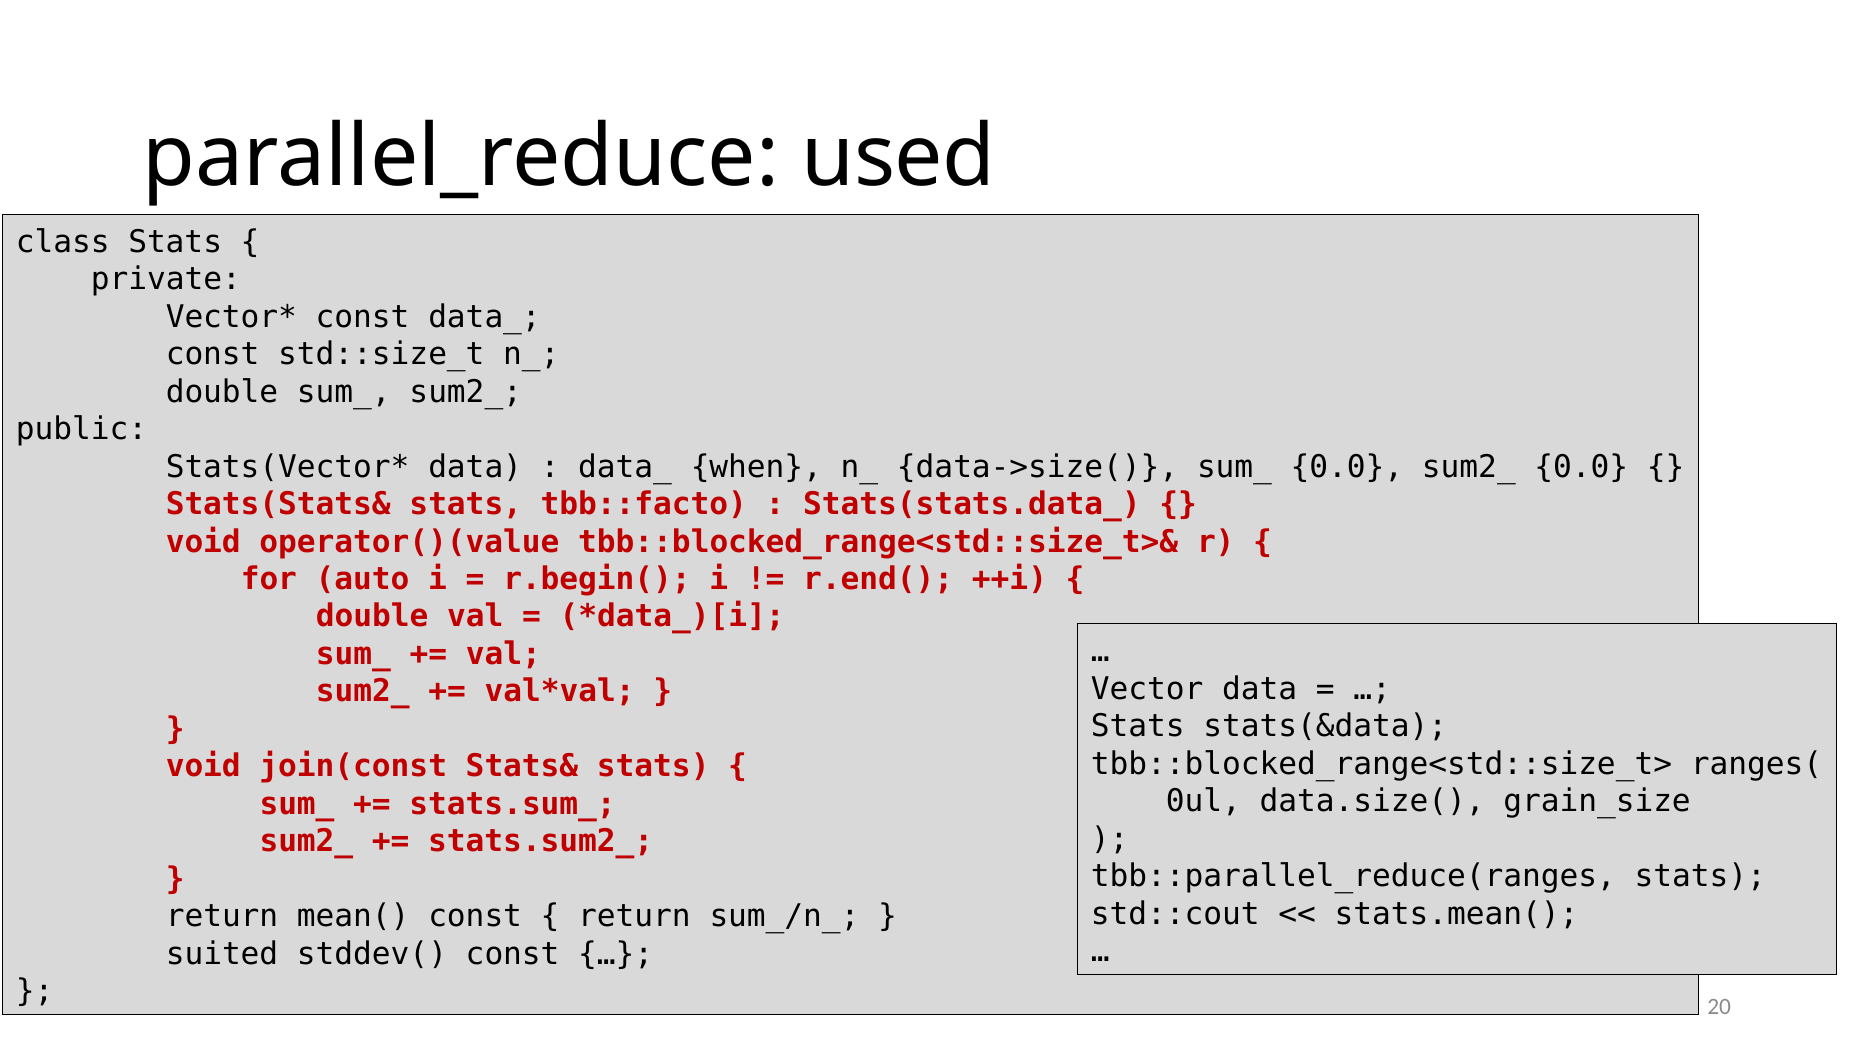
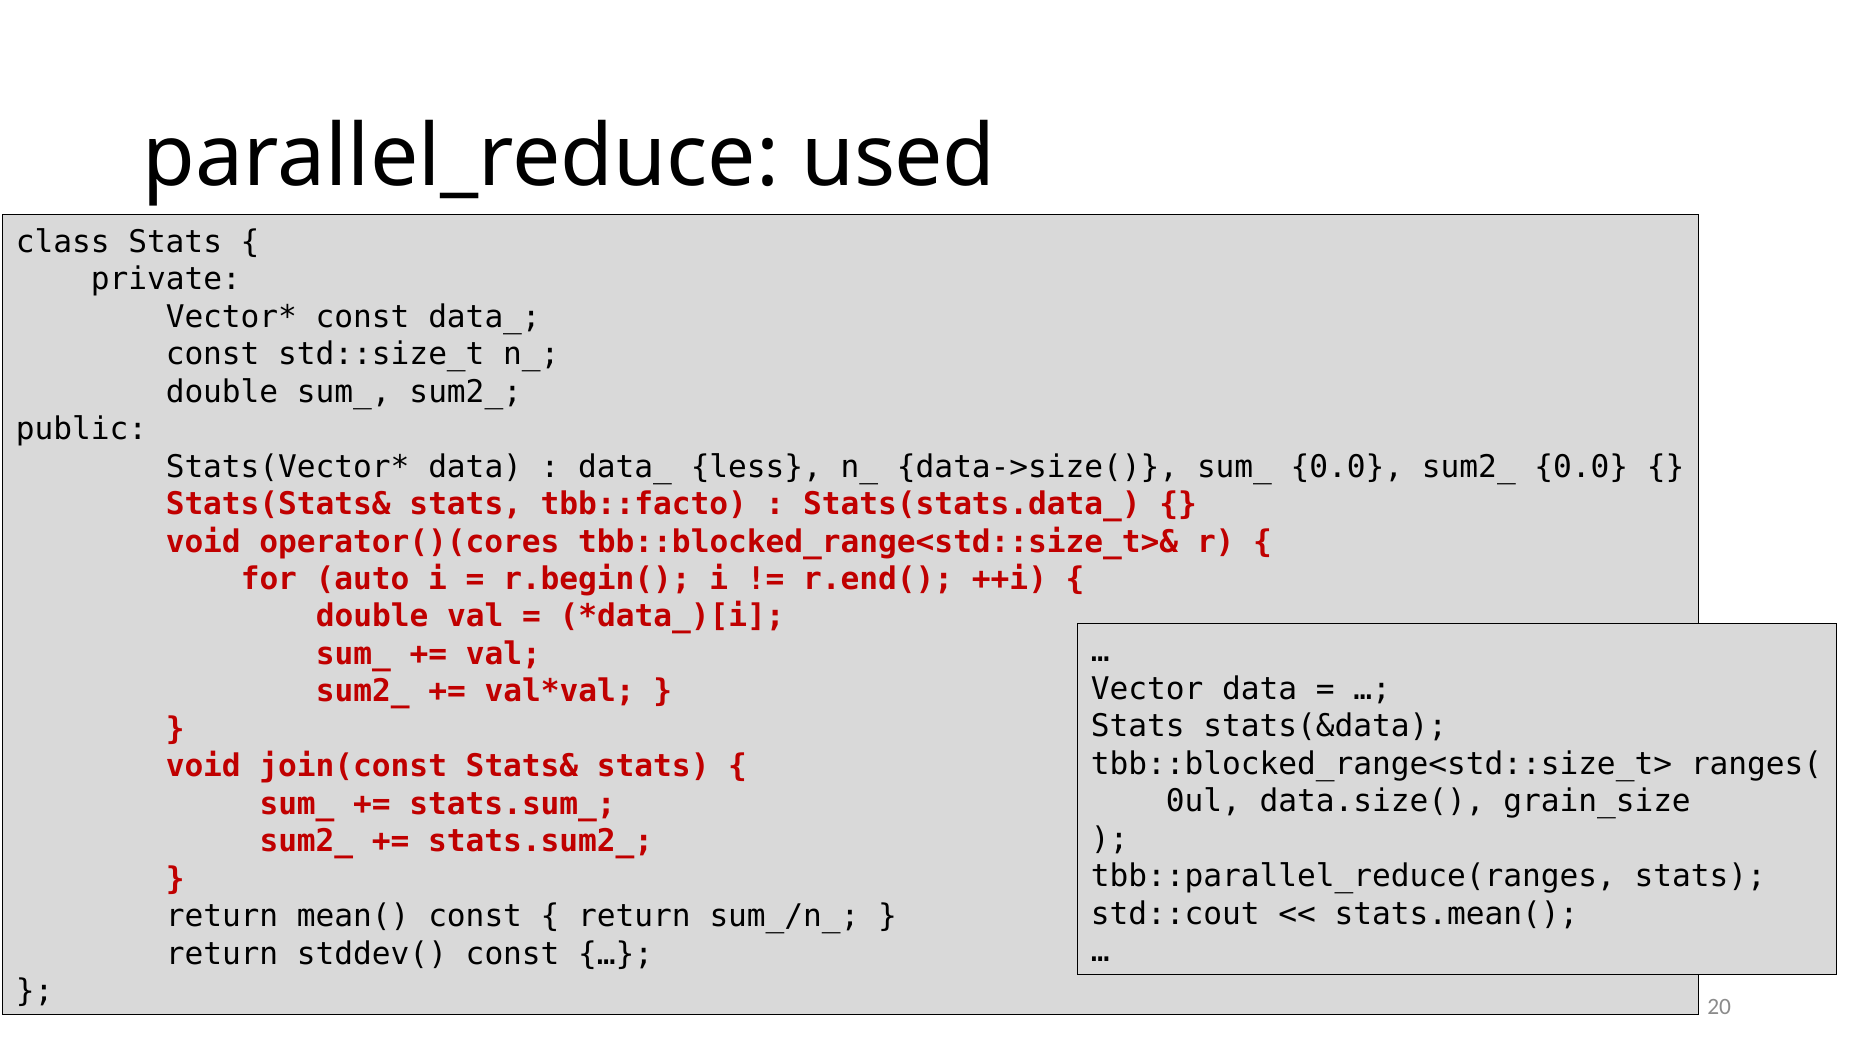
when: when -> less (756, 467)
operator()(value: operator()(value -> operator()(cores (409, 542)
suited: suited -> return (222, 954)
